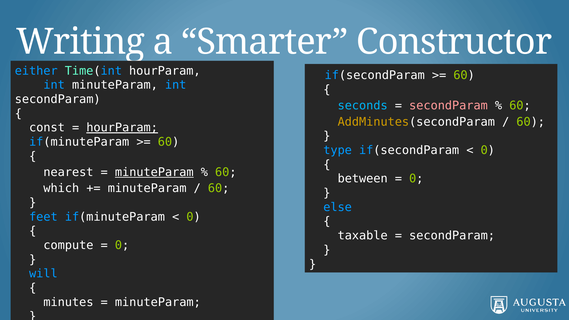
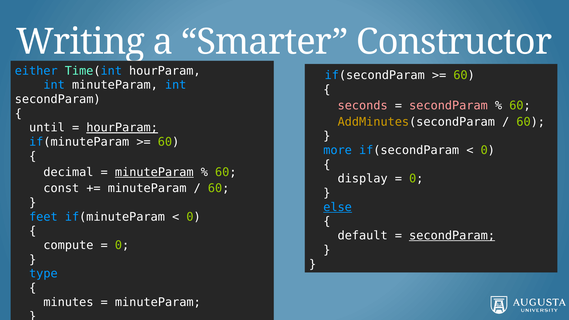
seconds colour: light blue -> pink (363, 106)
const: const -> until (47, 128)
type: type -> more (338, 150)
nearest: nearest -> decimal (68, 172)
between: between -> display (363, 179)
which: which -> const (61, 188)
else underline: none -> present (338, 207)
taxable: taxable -> default (363, 236)
secondParam underline: none -> present (452, 236)
will: will -> type (43, 274)
